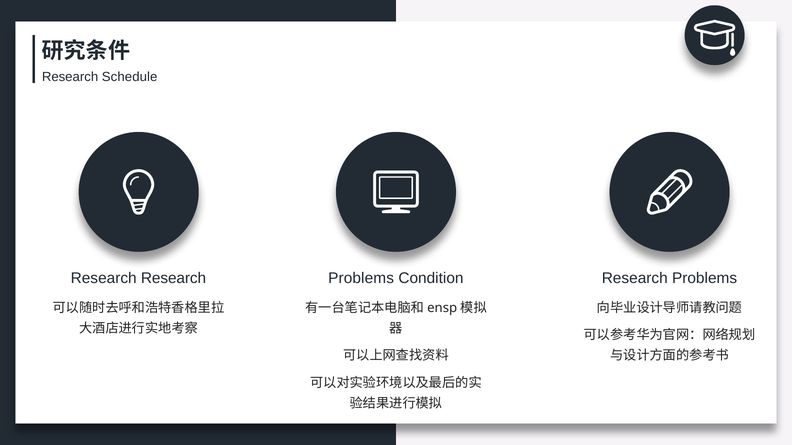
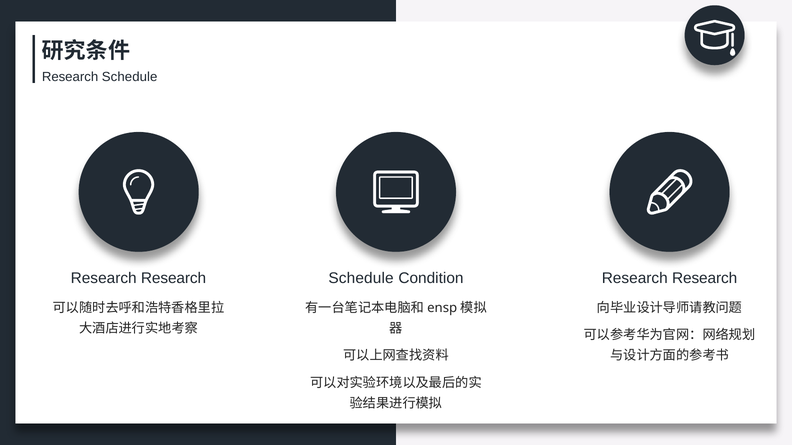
Problems: Problems -> Schedule (361, 278)
Problems: Problems -> Research (705, 278)
